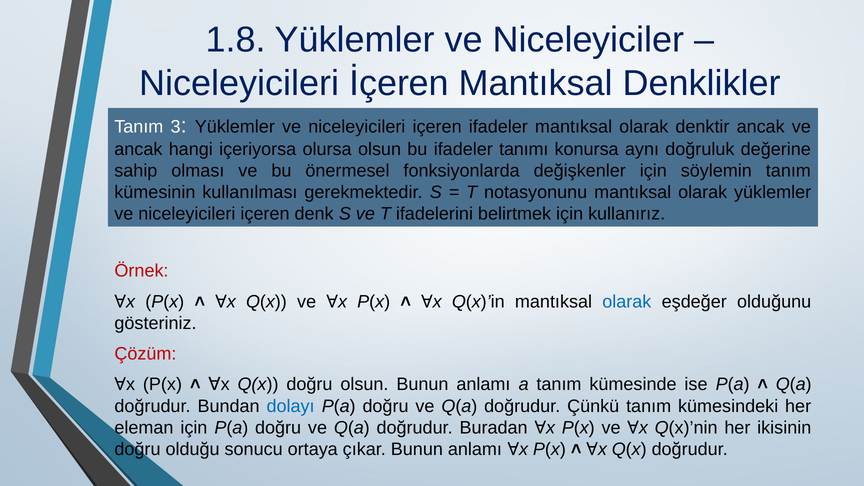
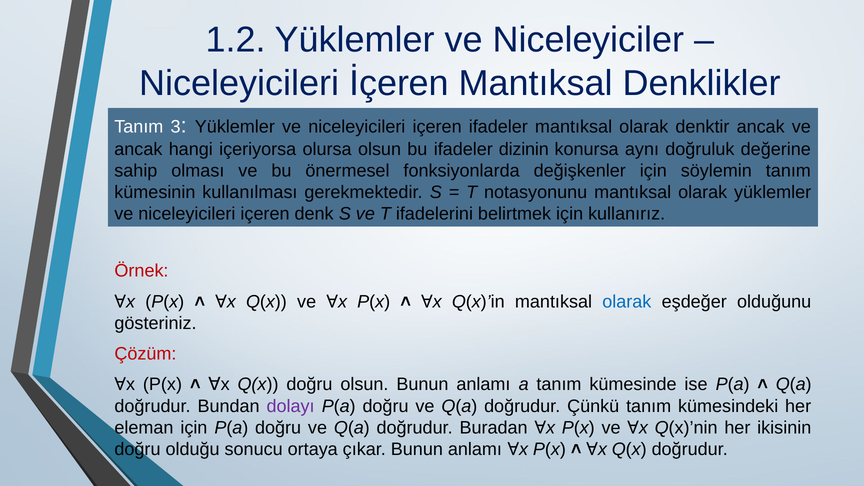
1.8: 1.8 -> 1.2 (236, 40)
tanımı: tanımı -> dizinin (524, 149)
dolayı colour: blue -> purple (291, 406)
